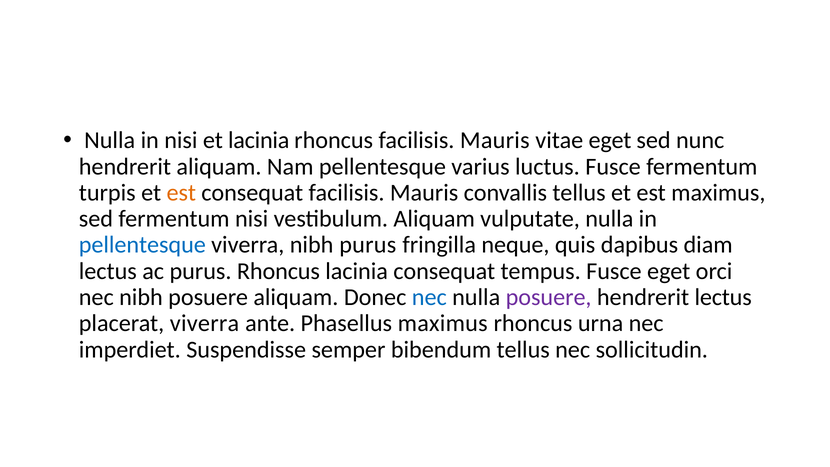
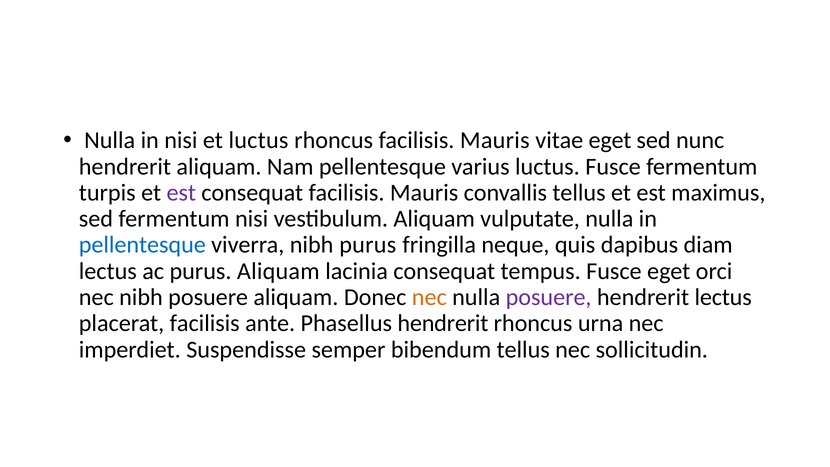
et lacinia: lacinia -> luctus (258, 140)
est colour: orange -> purple (181, 193)
purus Rhoncus: Rhoncus -> Aliquam (278, 271)
nec colour: blue -> orange (429, 297)
placerat viverra: viverra -> facilisis (205, 323)
Phasellus maximus: maximus -> hendrerit (443, 323)
